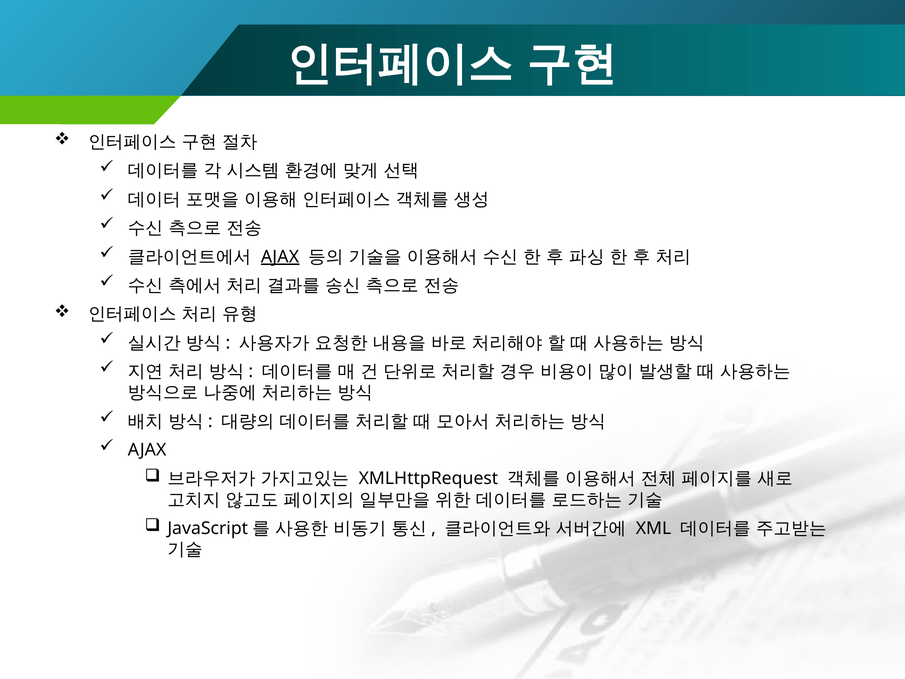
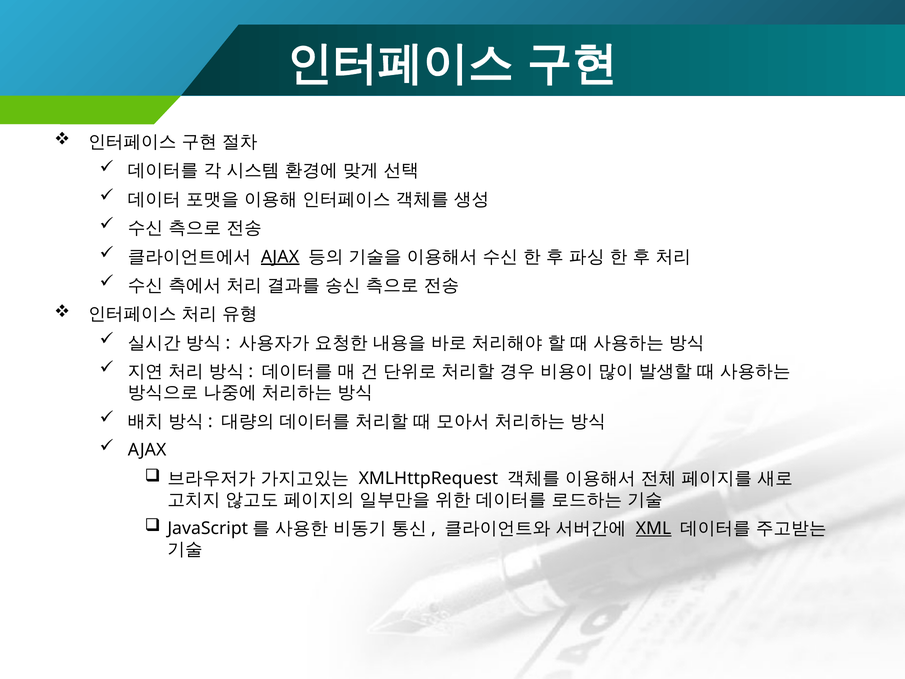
XML underline: none -> present (654, 528)
